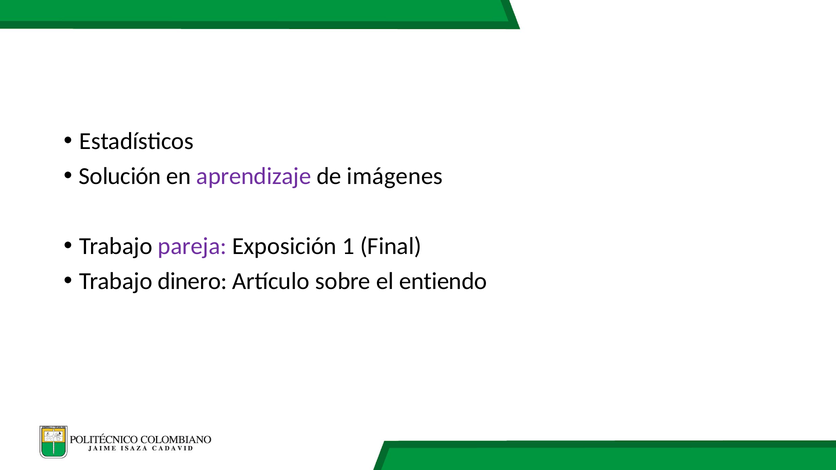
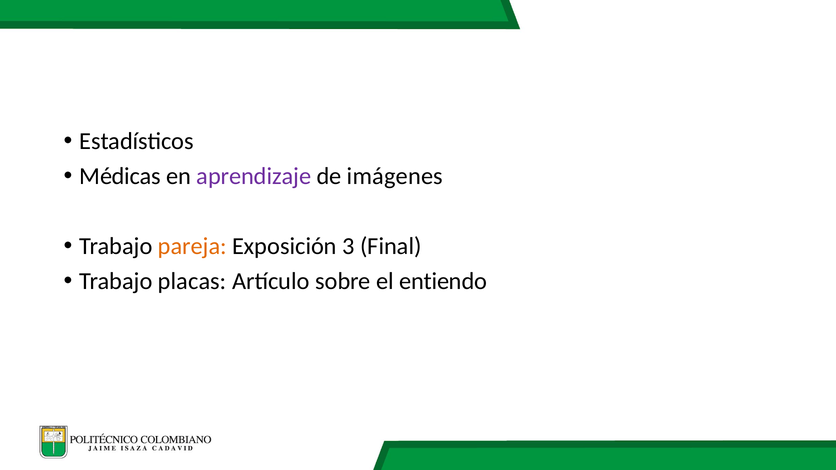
Solución: Solución -> Médicas (120, 176)
pareja colour: purple -> orange (192, 247)
1: 1 -> 3 (348, 247)
dinero: dinero -> placas (192, 282)
